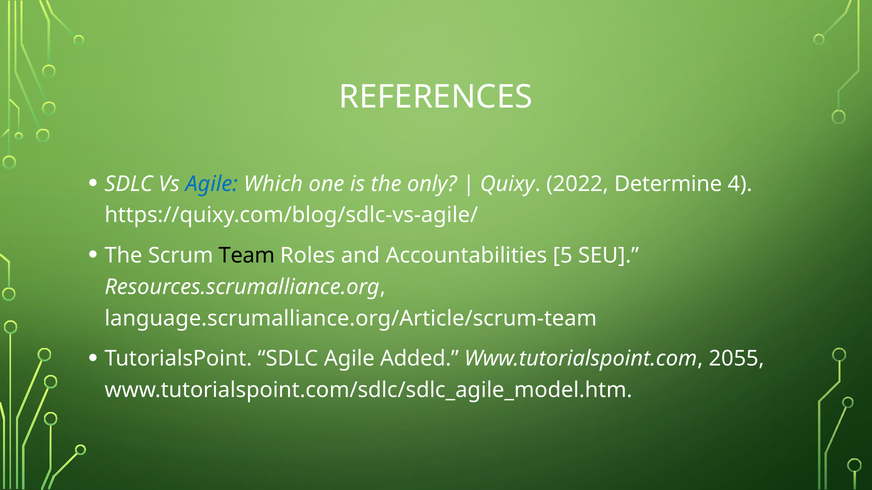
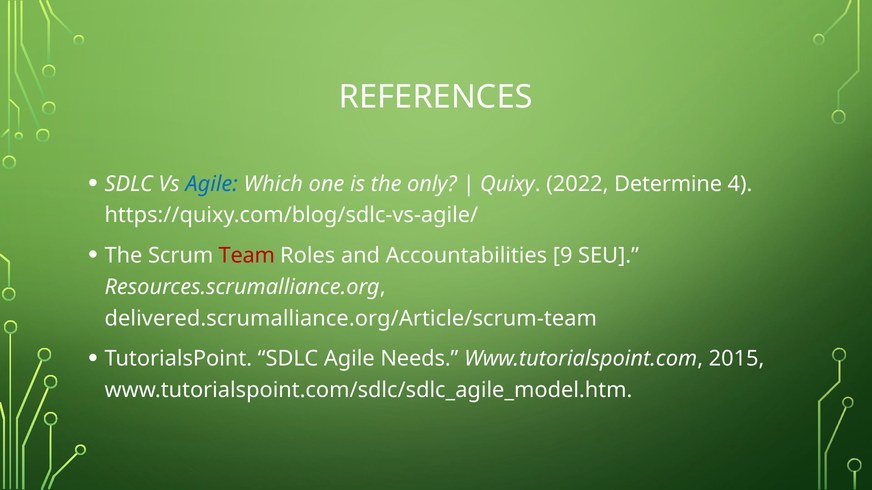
Team colour: black -> red (247, 256)
5: 5 -> 9 (563, 256)
language.scrumalliance.org/Article/scrum-team: language.scrumalliance.org/Article/scrum-team -> delivered.scrumalliance.org/Article/scrum-team (351, 319)
Added: Added -> Needs (419, 359)
2055: 2055 -> 2015 (737, 359)
